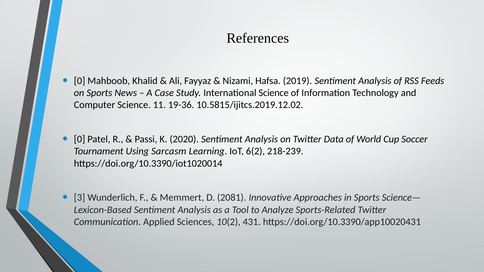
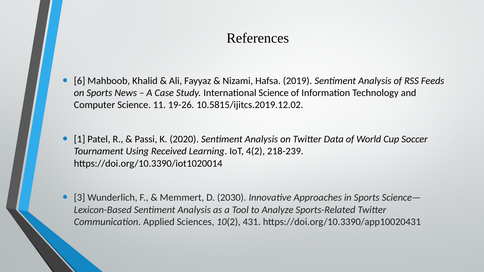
0: 0 -> 6 (80, 81)
19-36: 19-36 -> 19-26 (181, 105)
0: 0 -> 1 (80, 139)
Sarcasm: Sarcasm -> Received (169, 151)
6(2: 6(2 -> 4(2 (255, 151)
2081: 2081 -> 2030 (232, 198)
